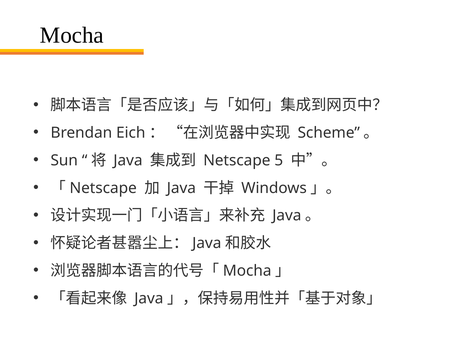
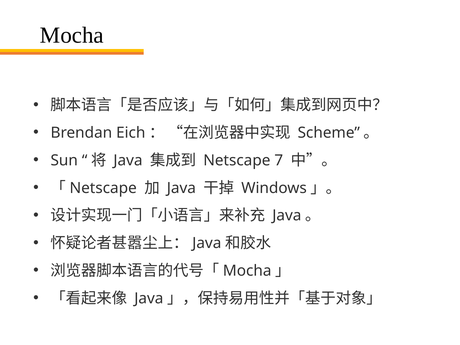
5: 5 -> 7 (279, 160)
